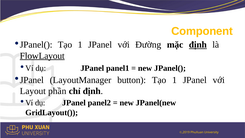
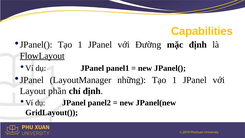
Component: Component -> Capabilities (202, 31)
định underline: present -> none (198, 45)
button: button -> những (132, 80)
